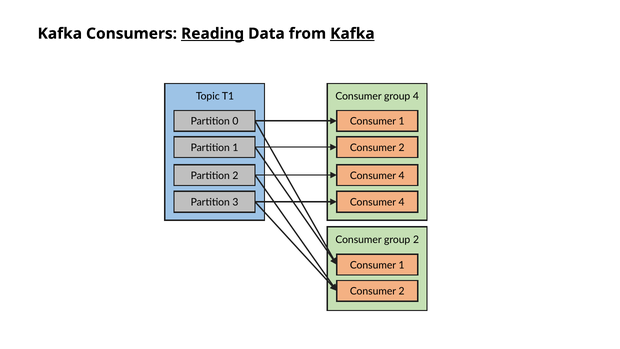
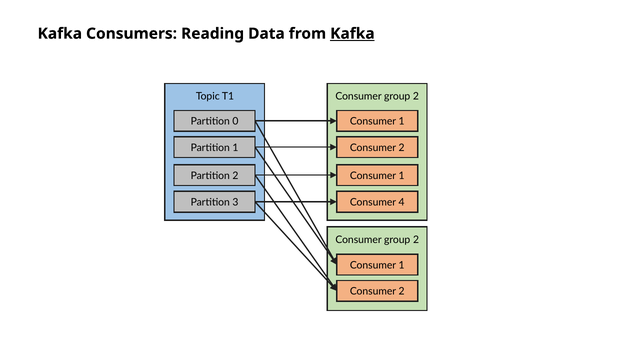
Reading underline: present -> none (213, 34)
4: 4 -> 2 (416, 96)
4: 4 -> 1 (402, 176)
